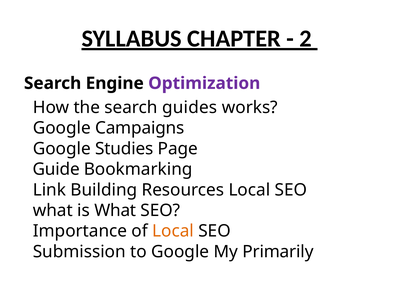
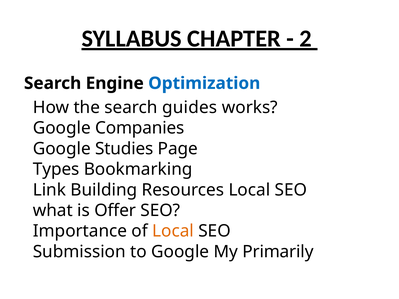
Optimization colour: purple -> blue (204, 83)
Campaigns: Campaigns -> Companies (140, 128)
Guide: Guide -> Types (56, 169)
is What: What -> Offer (115, 211)
